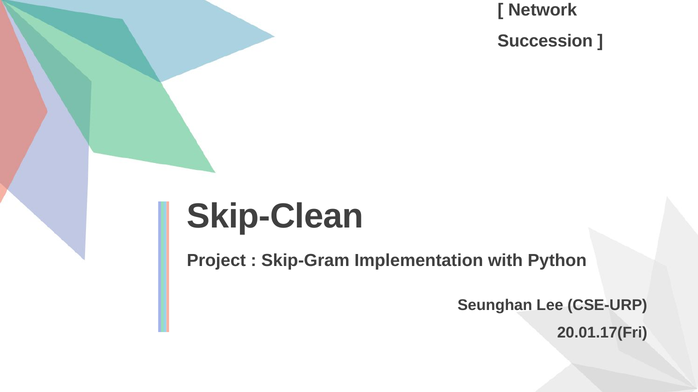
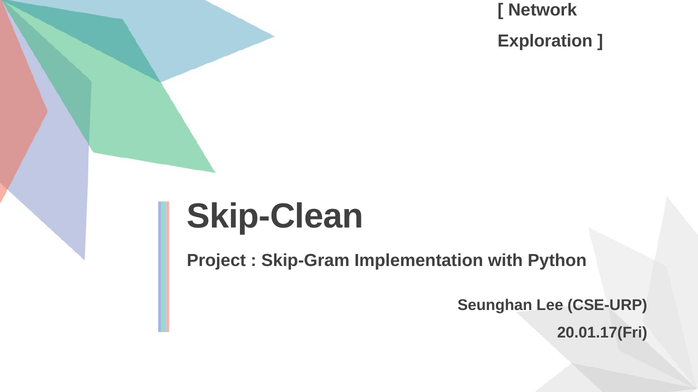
Succession: Succession -> Exploration (545, 41)
